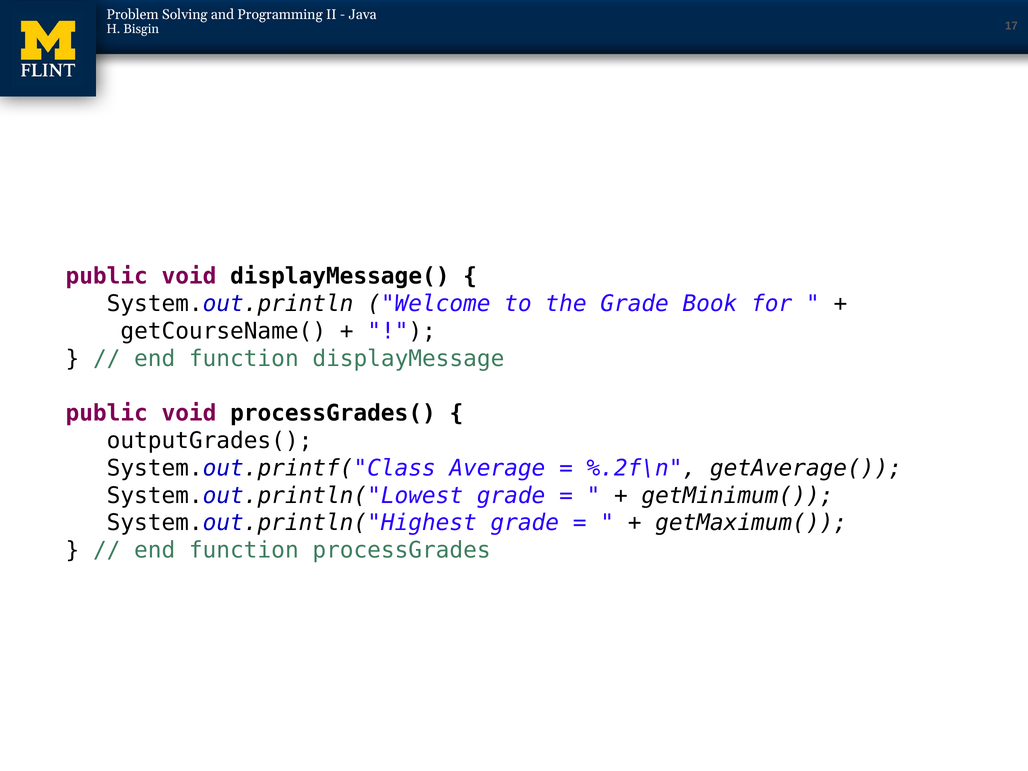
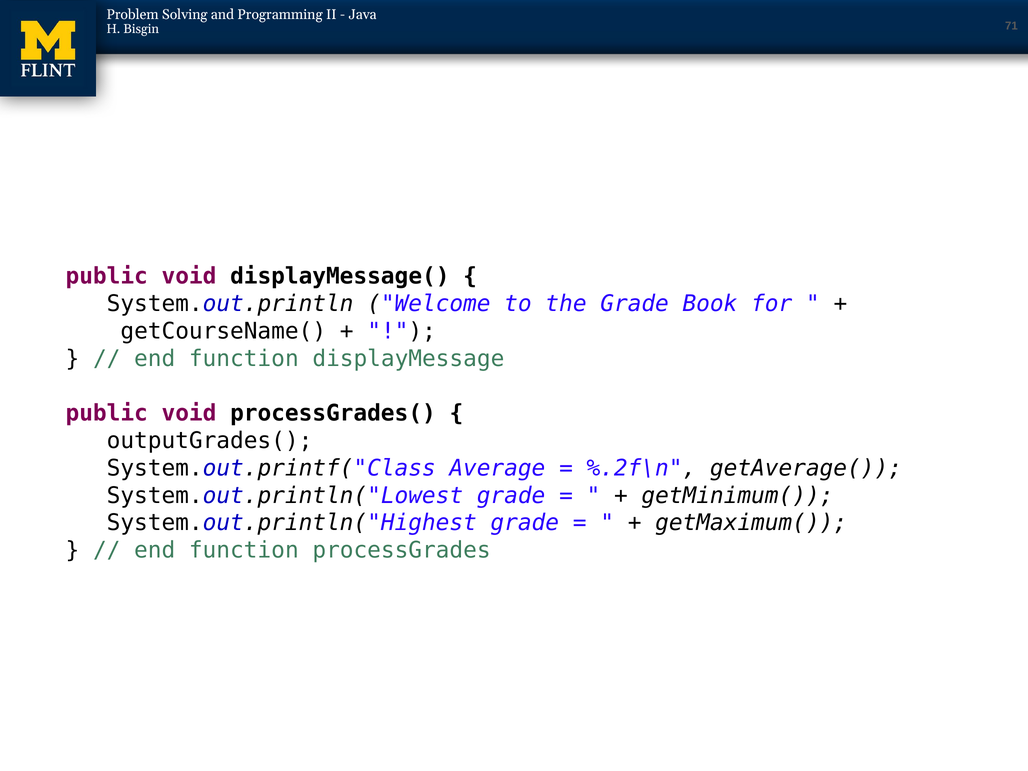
17: 17 -> 71 (1011, 26)
